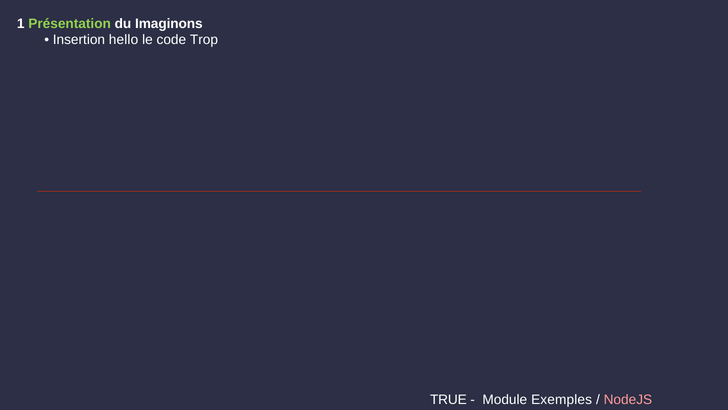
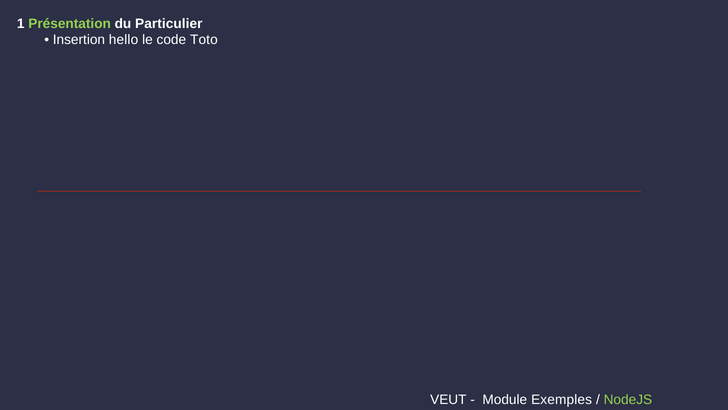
Imaginons: Imaginons -> Particulier (169, 24)
Trop: Trop -> Toto (204, 40)
TRUE: TRUE -> VEUT (448, 399)
NodeJS colour: pink -> light green (628, 399)
